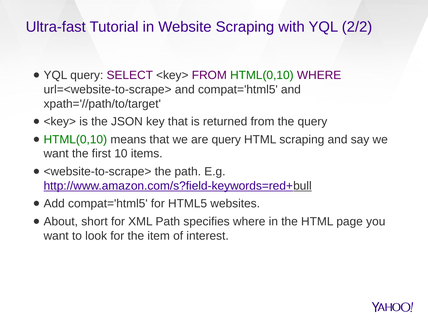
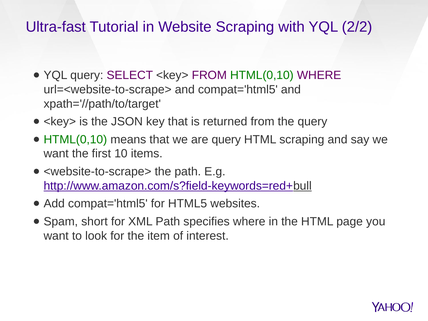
About: About -> Spam (61, 222)
